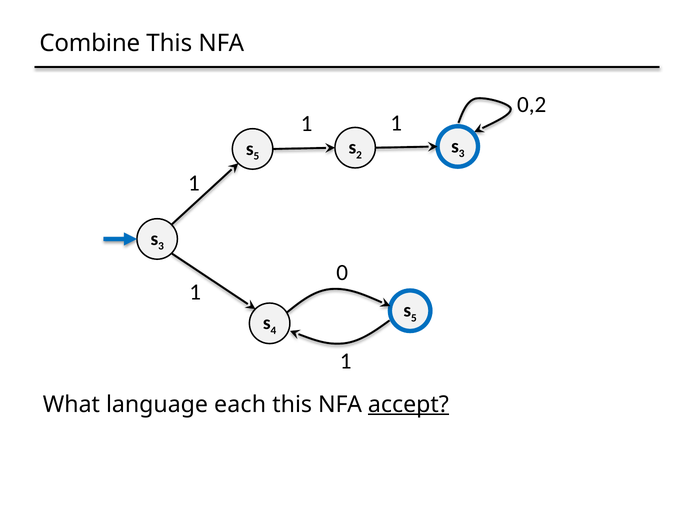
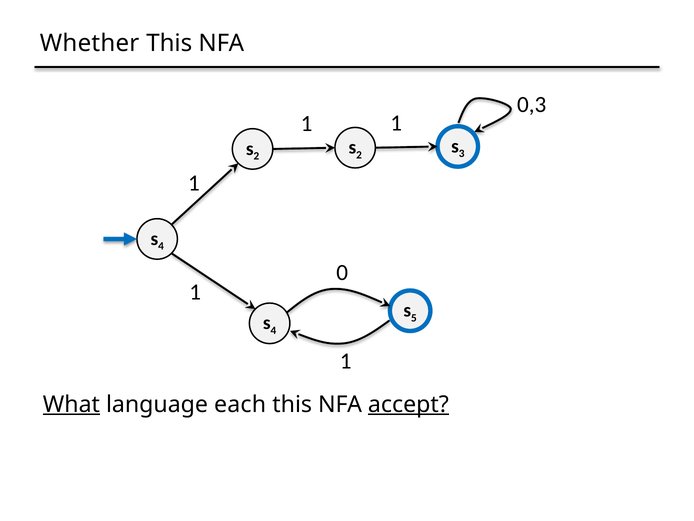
Combine: Combine -> Whether (90, 43)
0,2: 0,2 -> 0,3 (532, 105)
5: 5 -> 2 (256, 156)
3: 3 -> 4 (161, 246)
What underline: none -> present (71, 404)
